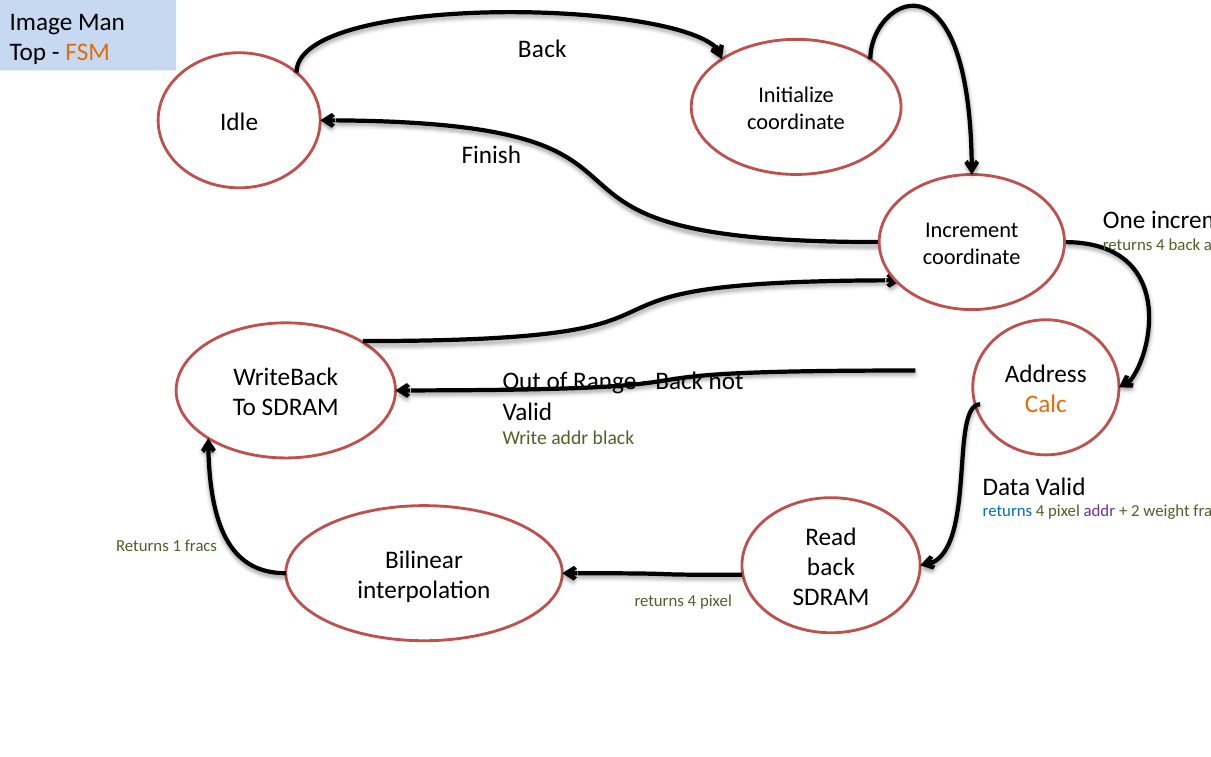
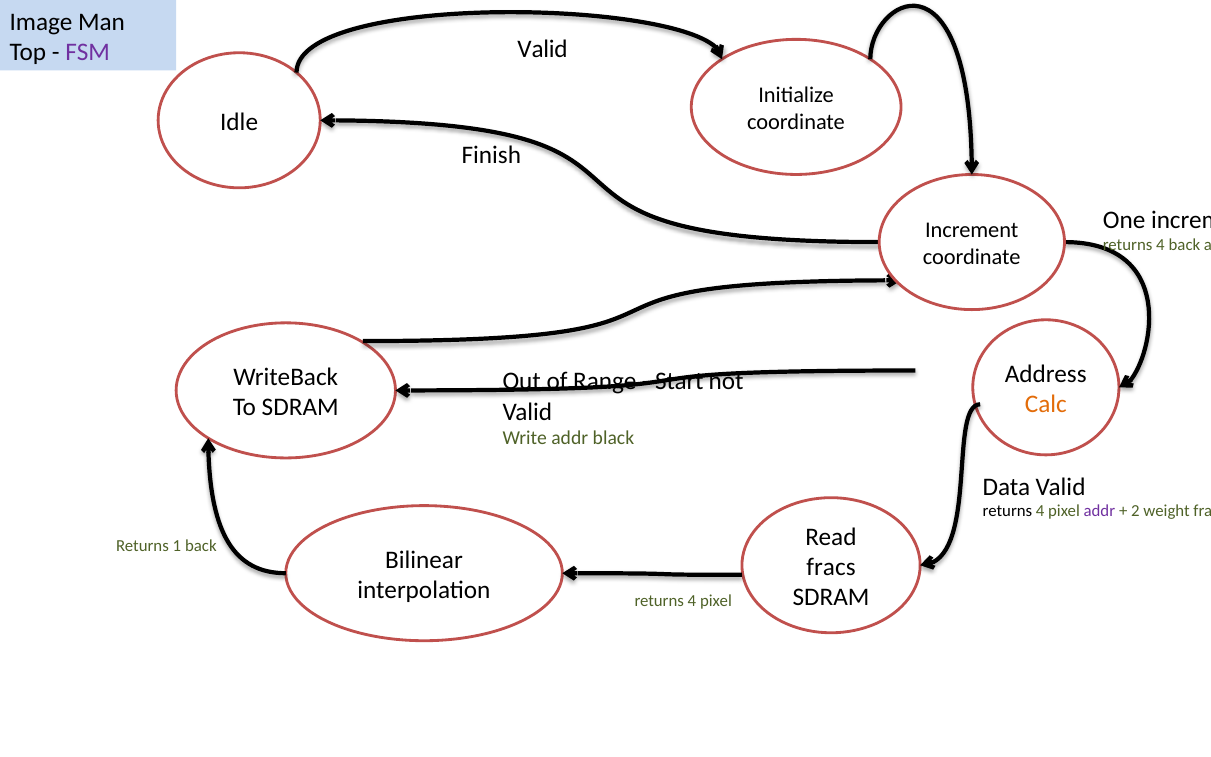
Back: Back -> Valid (543, 49)
FSM colour: orange -> purple (88, 52)
Back: Back -> Start (679, 382)
returns colour: blue -> black (1007, 511)
1 fracs: fracs -> back (201, 546)
back: back -> fracs (831, 567)
